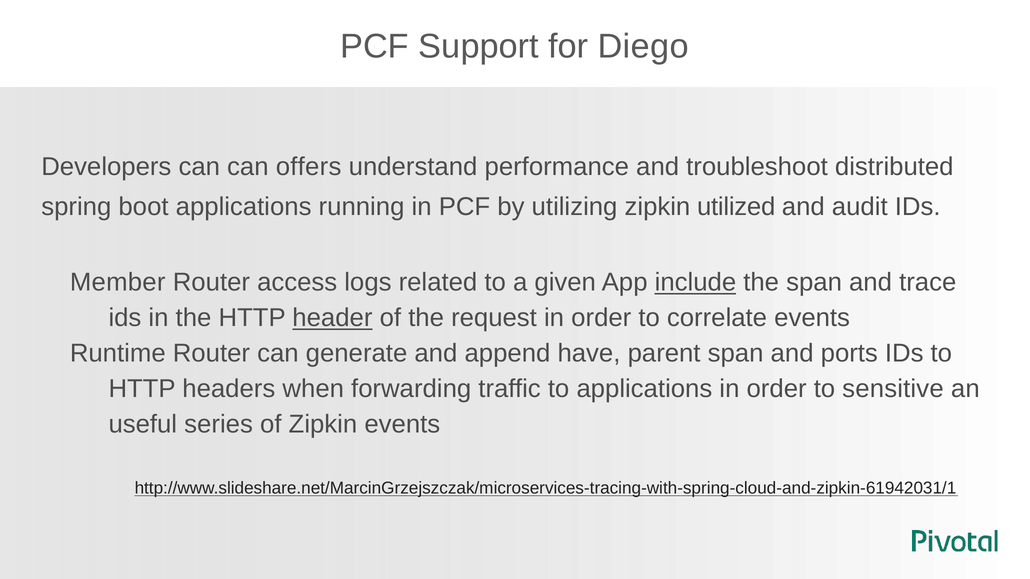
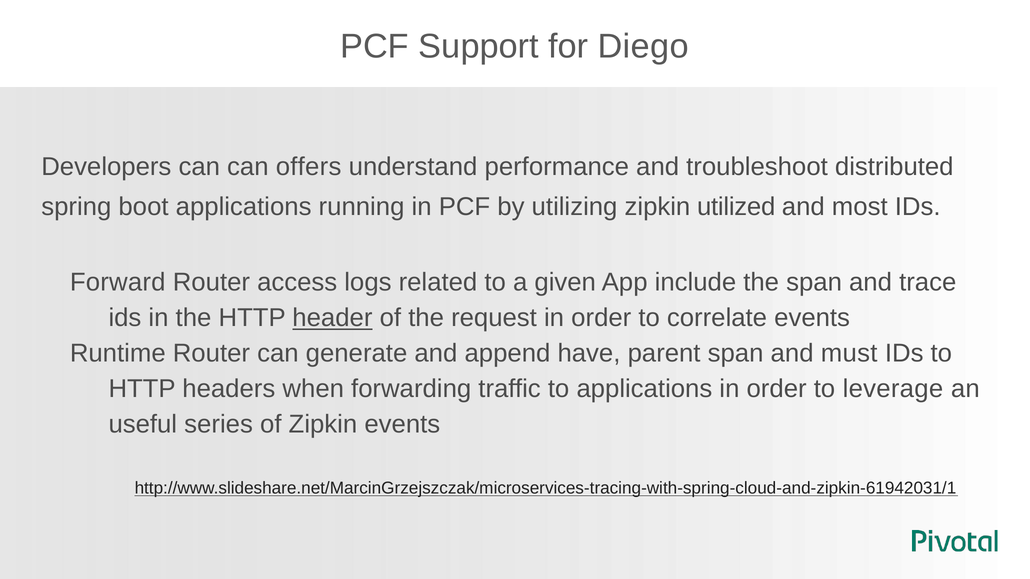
audit: audit -> most (860, 207)
Member: Member -> Forward (118, 283)
include underline: present -> none (695, 283)
ports: ports -> must (849, 354)
sensitive: sensitive -> leverage (893, 389)
